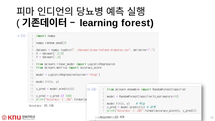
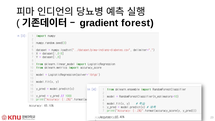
learning: learning -> gradient (99, 23)
